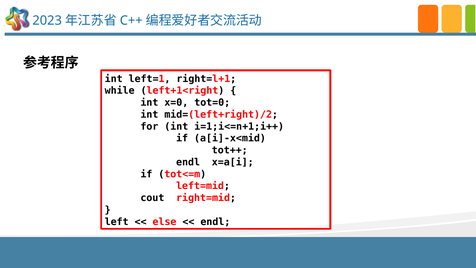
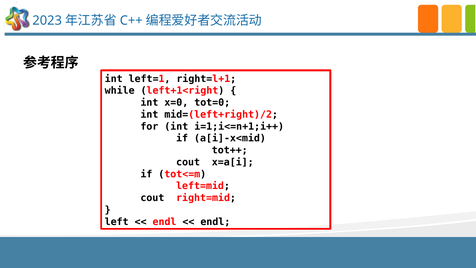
endl: endl -> cout (188, 162)
else: else -> endl (165, 222)
